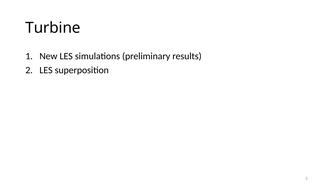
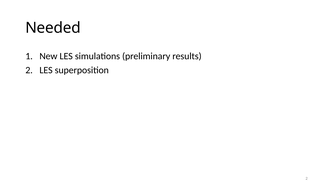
Turbine: Turbine -> Needed (53, 28)
